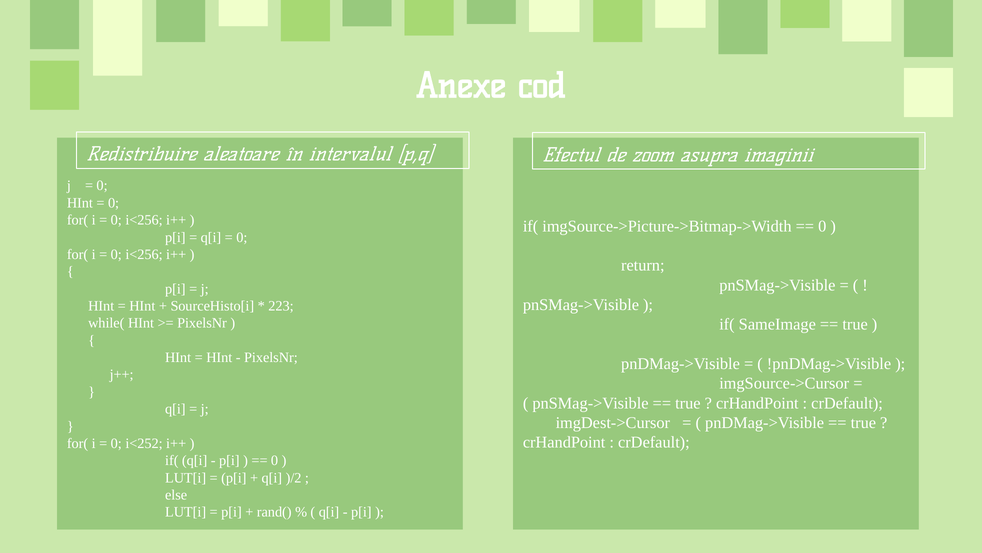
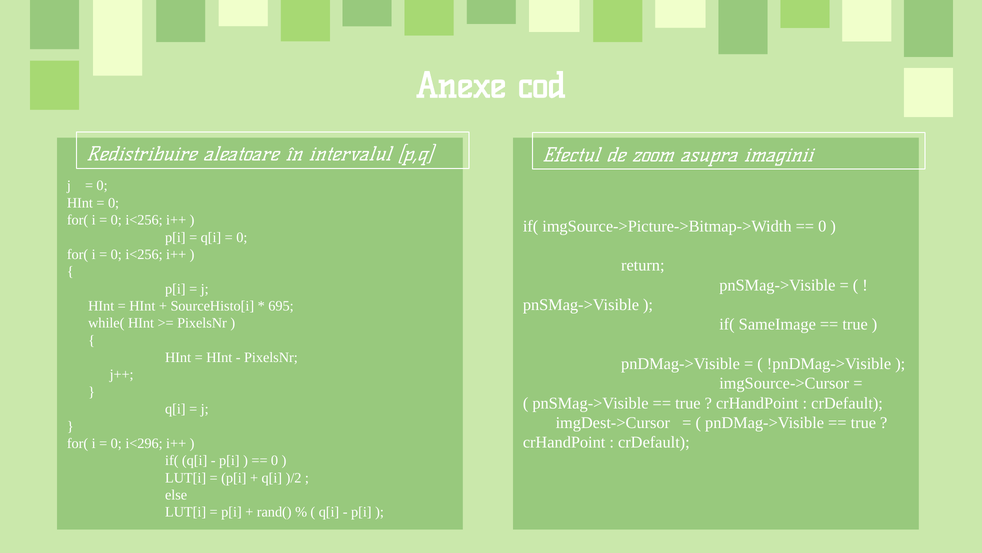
223: 223 -> 695 (281, 306)
i<252: i<252 -> i<296 (144, 443)
